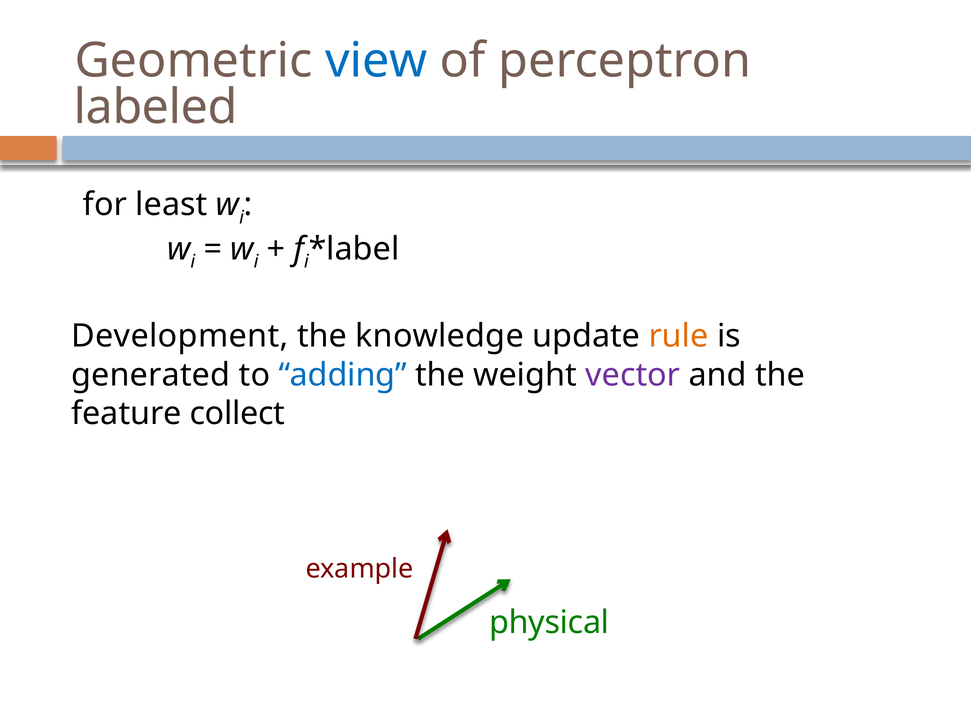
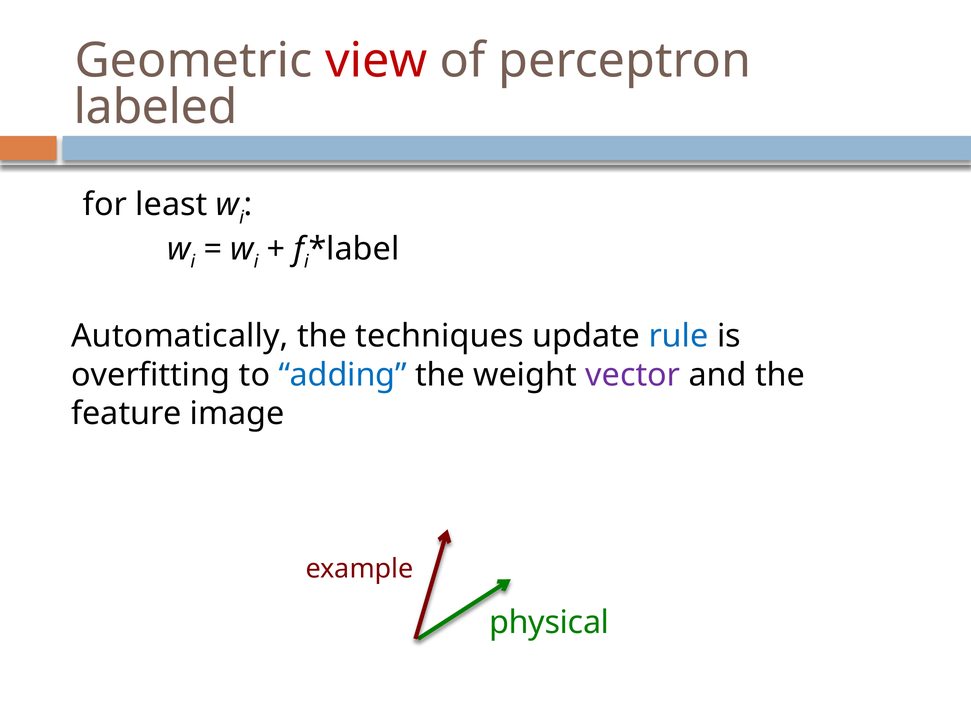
view colour: blue -> red (376, 61)
Development: Development -> Automatically (180, 336)
knowledge: knowledge -> techniques (440, 336)
rule colour: orange -> blue (679, 336)
generated: generated -> overfitting (151, 375)
collect: collect -> image (237, 414)
